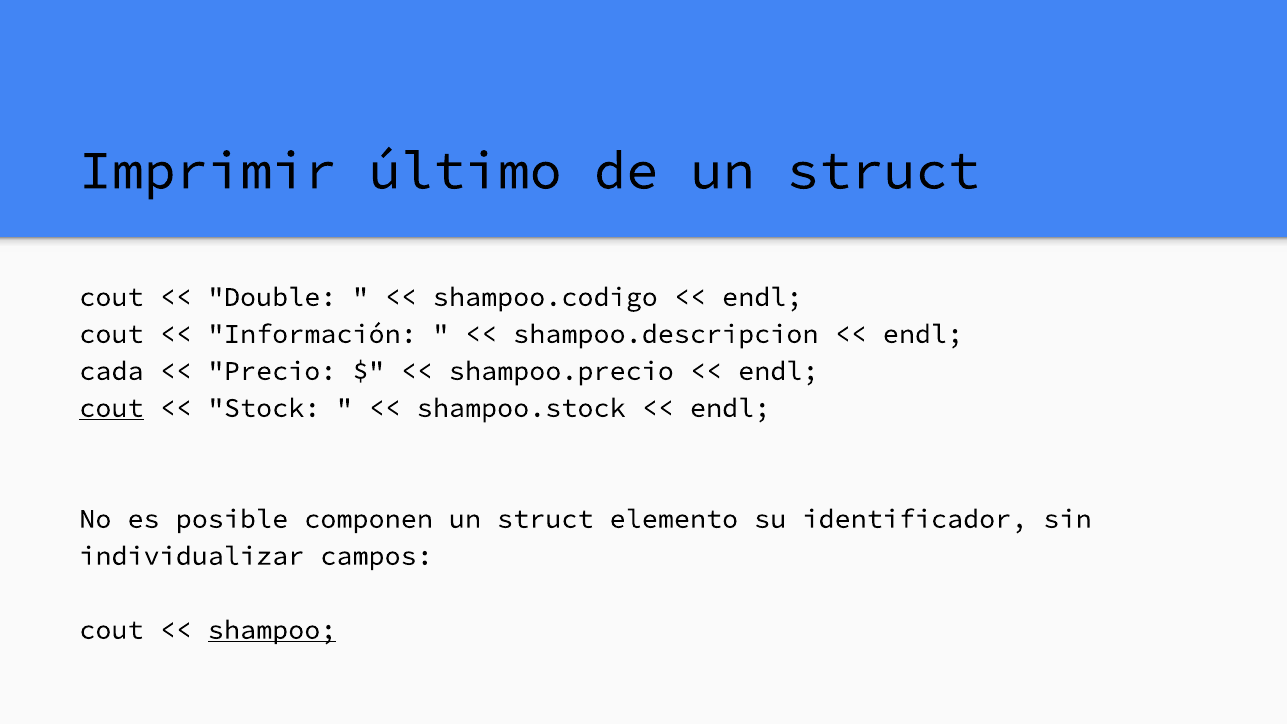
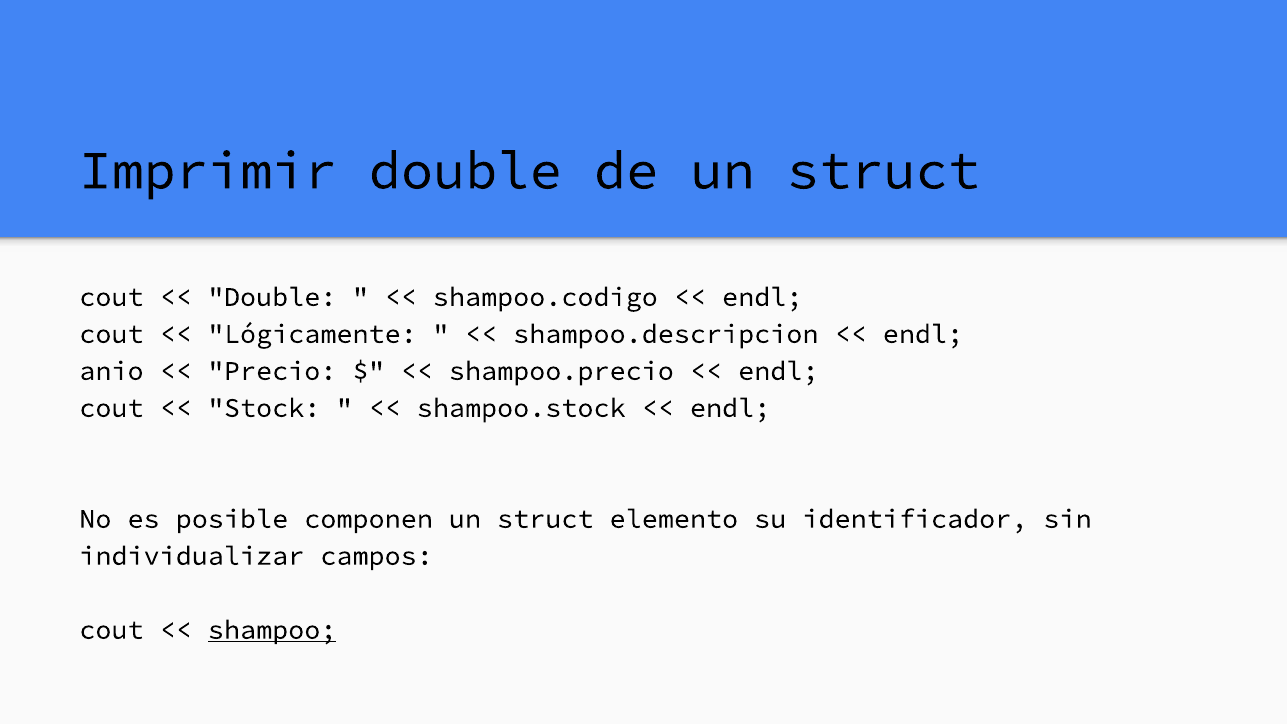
Imprimir último: último -> double (465, 171)
Información: Información -> Lógicamente (312, 334)
cada: cada -> anio (111, 371)
cout underline: present -> none (111, 408)
